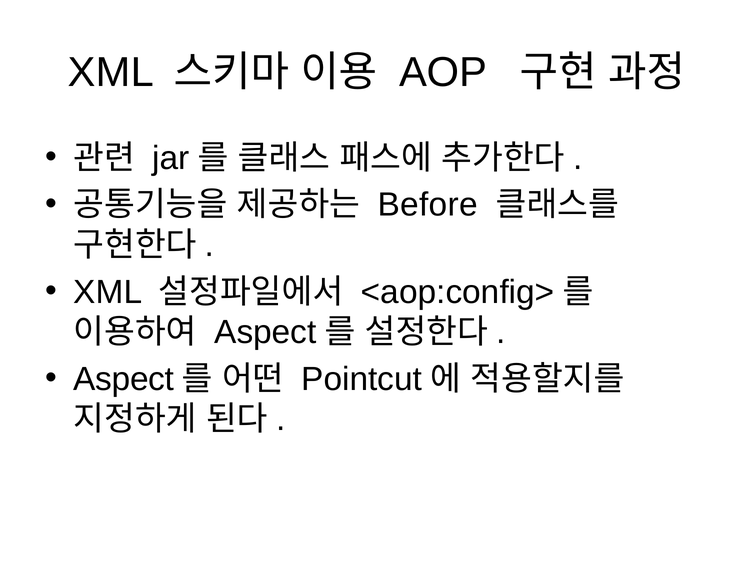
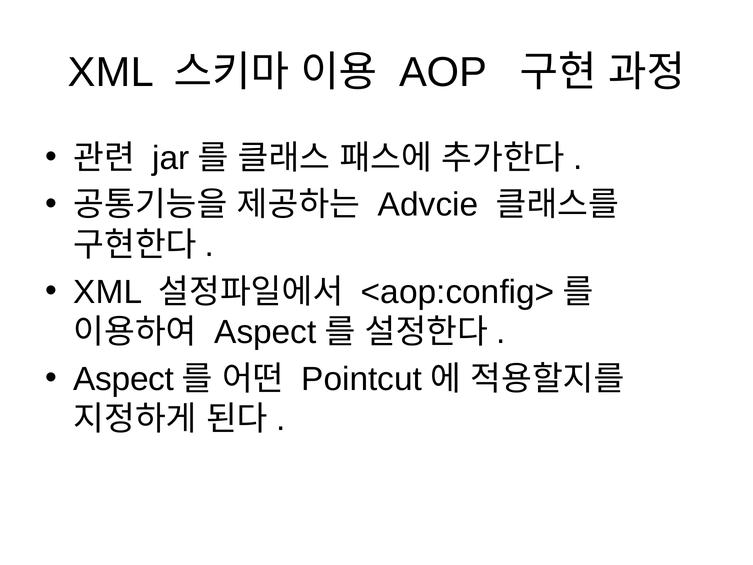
Before: Before -> Advcie (428, 205)
